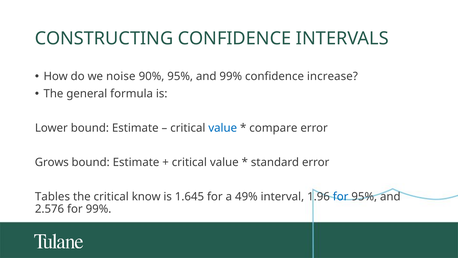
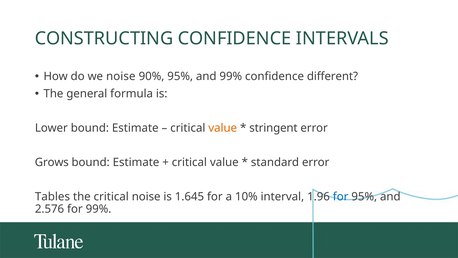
increase: increase -> different (332, 76)
value colour: blue -> orange (223, 128)
compare: compare -> stringent (273, 128)
critical know: know -> noise (146, 196)
49%: 49% -> 10% (246, 196)
